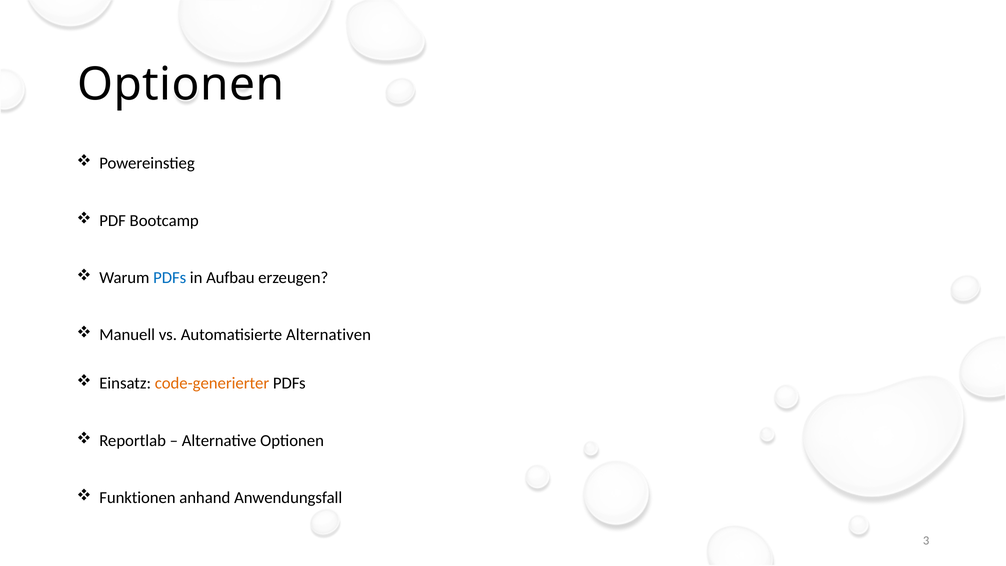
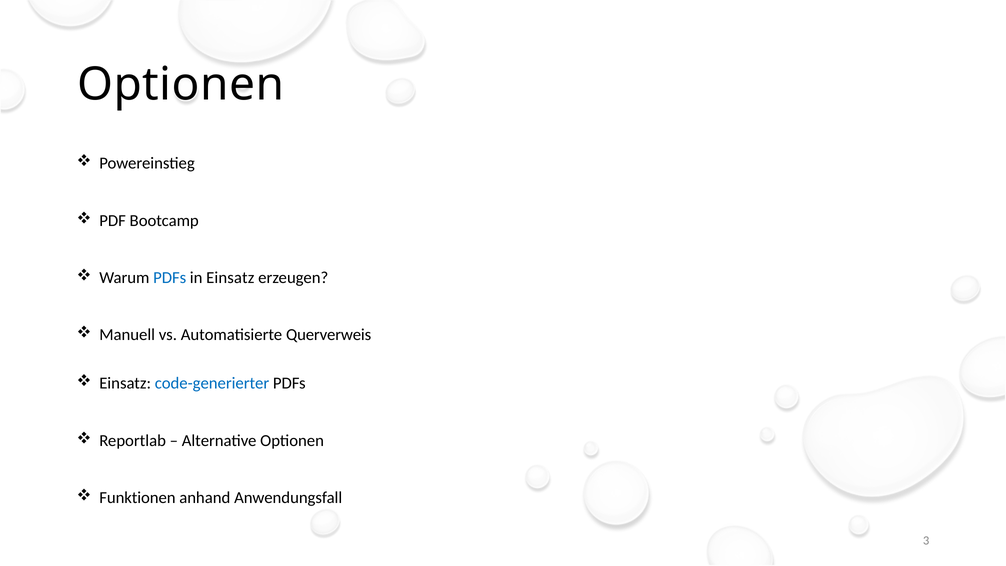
in Aufbau: Aufbau -> Einsatz (230, 278)
Alternativen: Alternativen -> Querverweis (329, 335)
code-generierter colour: orange -> blue (212, 383)
